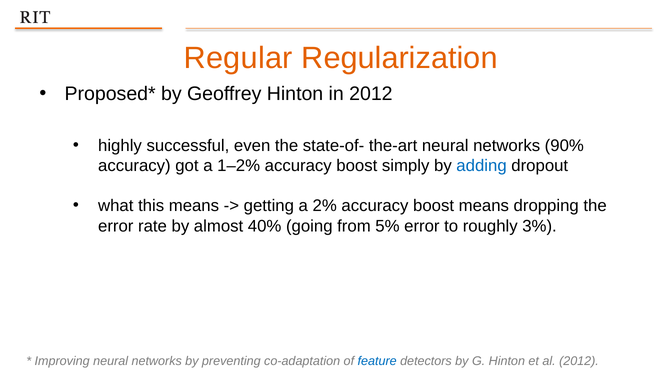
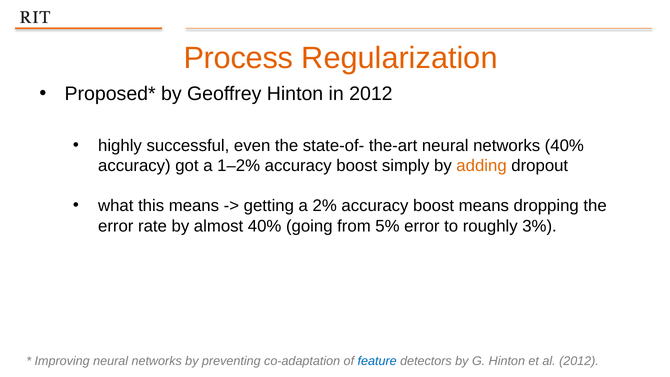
Regular: Regular -> Process (238, 58)
networks 90%: 90% -> 40% (564, 146)
adding colour: blue -> orange (482, 166)
